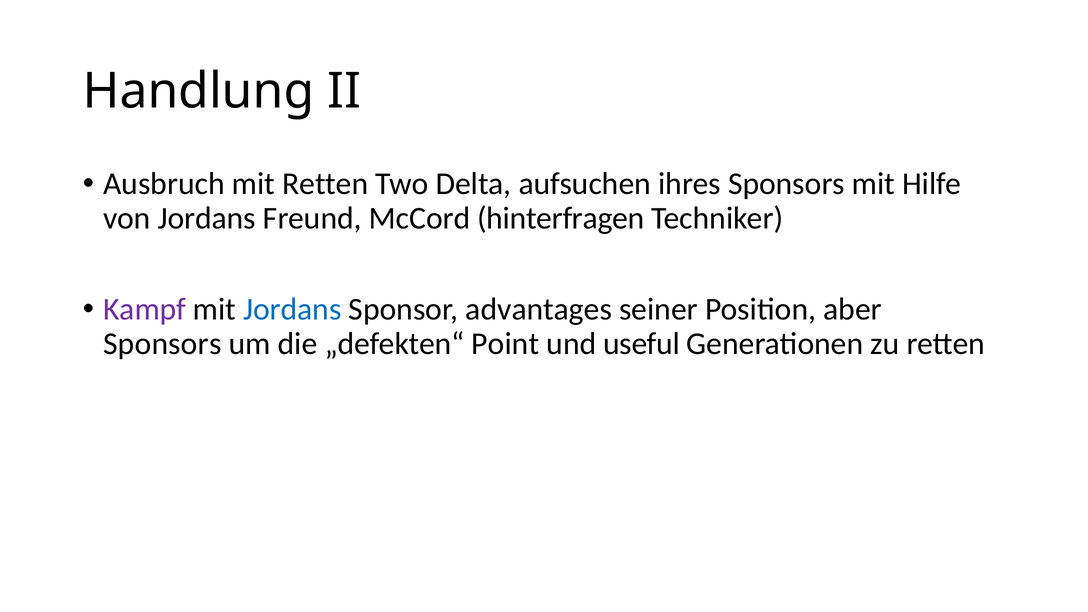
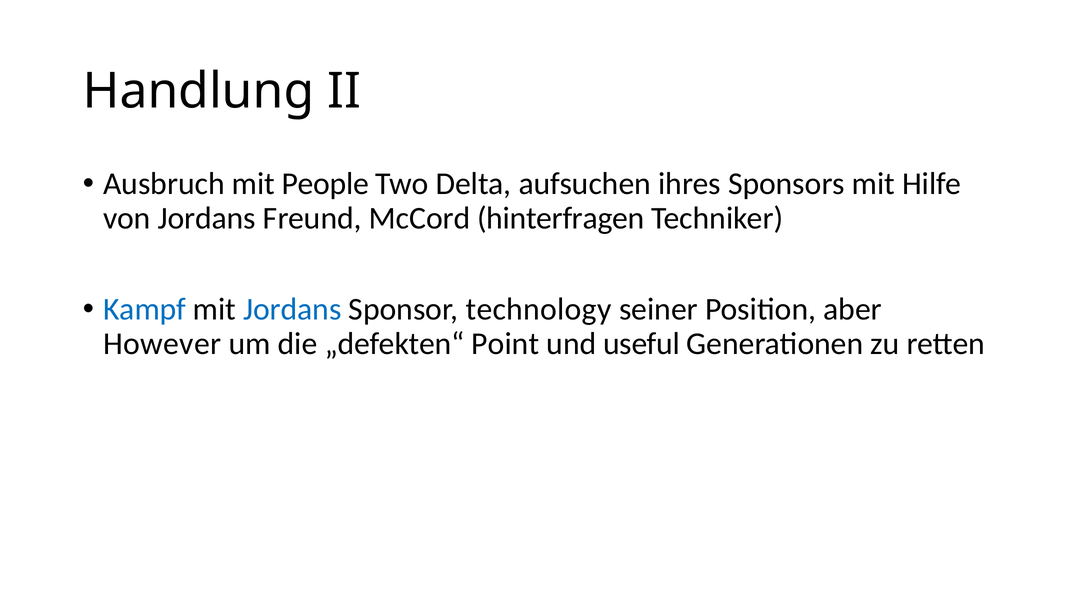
mit Retten: Retten -> People (325, 184)
Kampf colour: purple -> blue (145, 309)
advantages: advantages -> technology (539, 309)
Sponsors: Sponsors -> However (162, 344)
